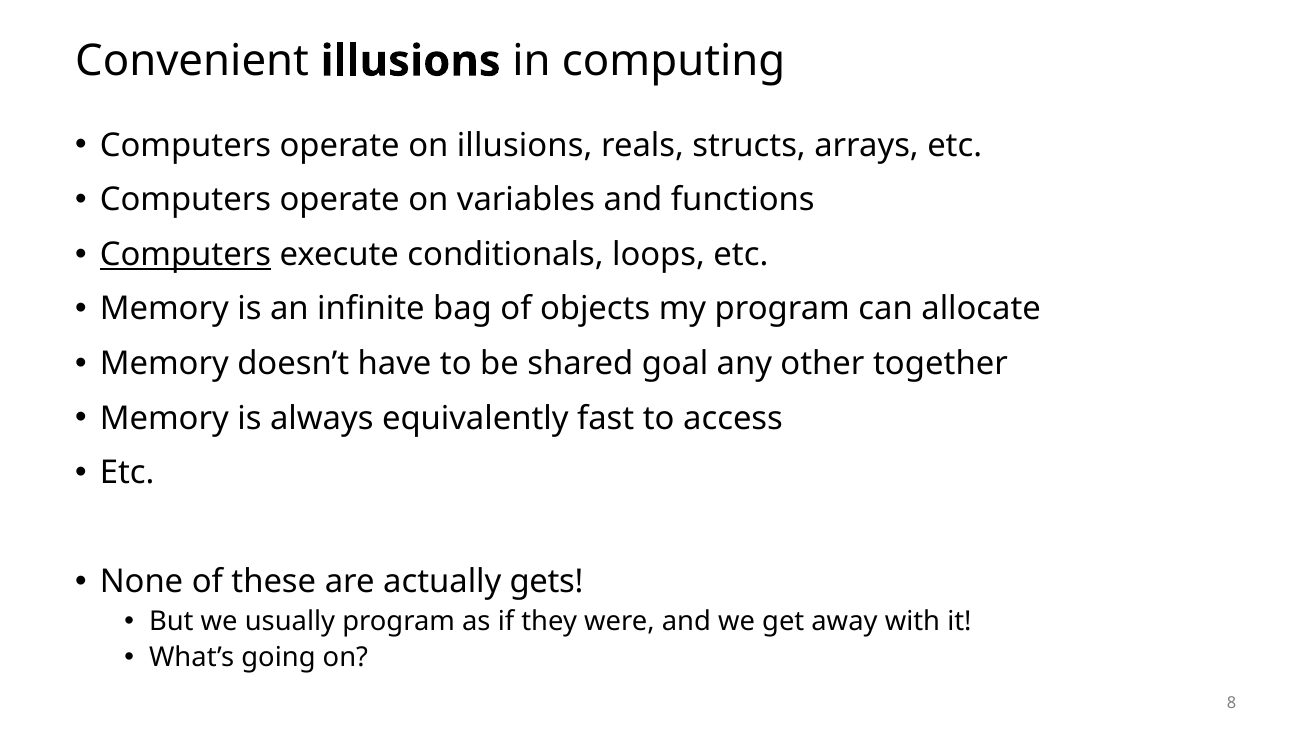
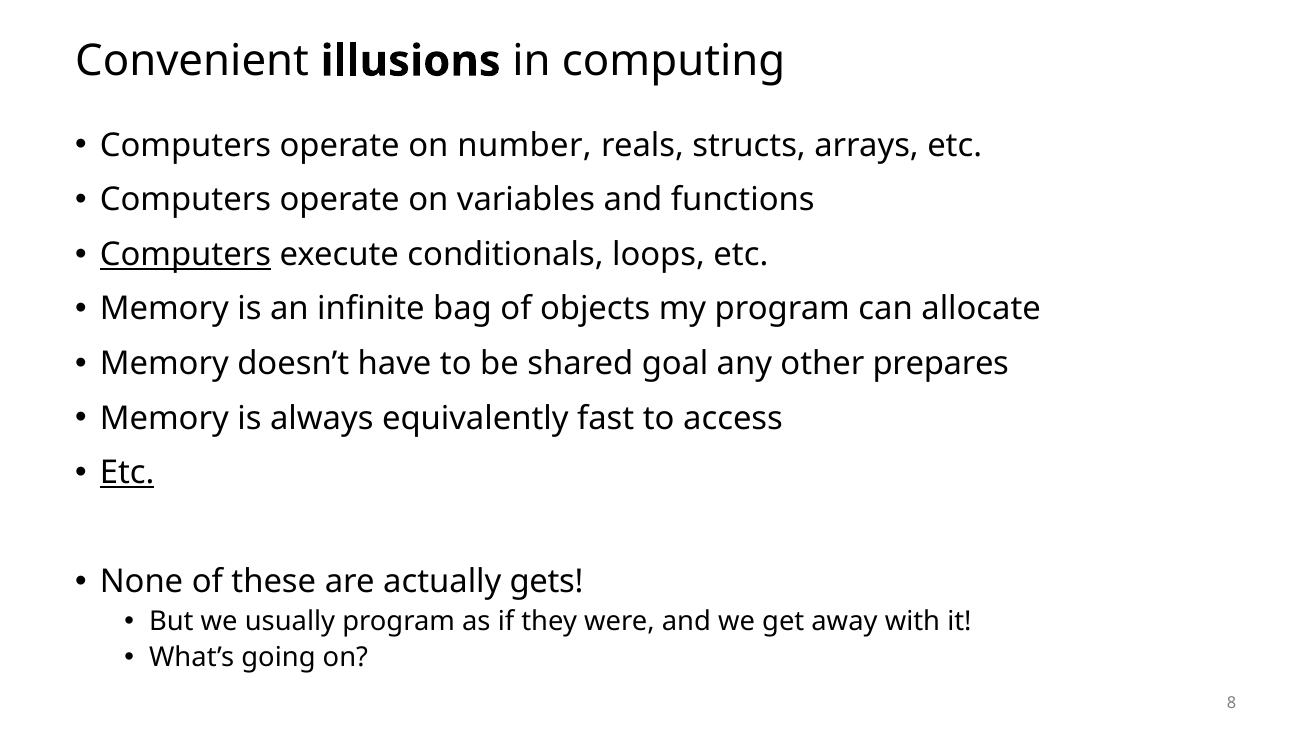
on illusions: illusions -> number (525, 145)
together: together -> prepares (941, 364)
Etc underline: none -> present (127, 473)
